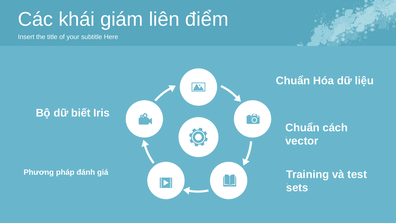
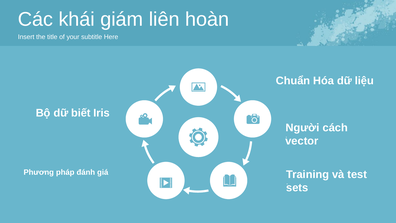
điểm: điểm -> hoàn (207, 19)
Chuẩn: Chuẩn -> Người (302, 128)
